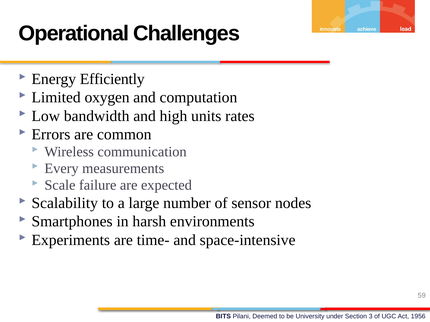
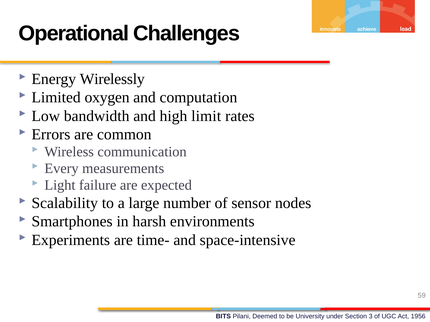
Efficiently: Efficiently -> Wirelessly (112, 79)
units: units -> limit (206, 116)
Scale: Scale -> Light (60, 186)
